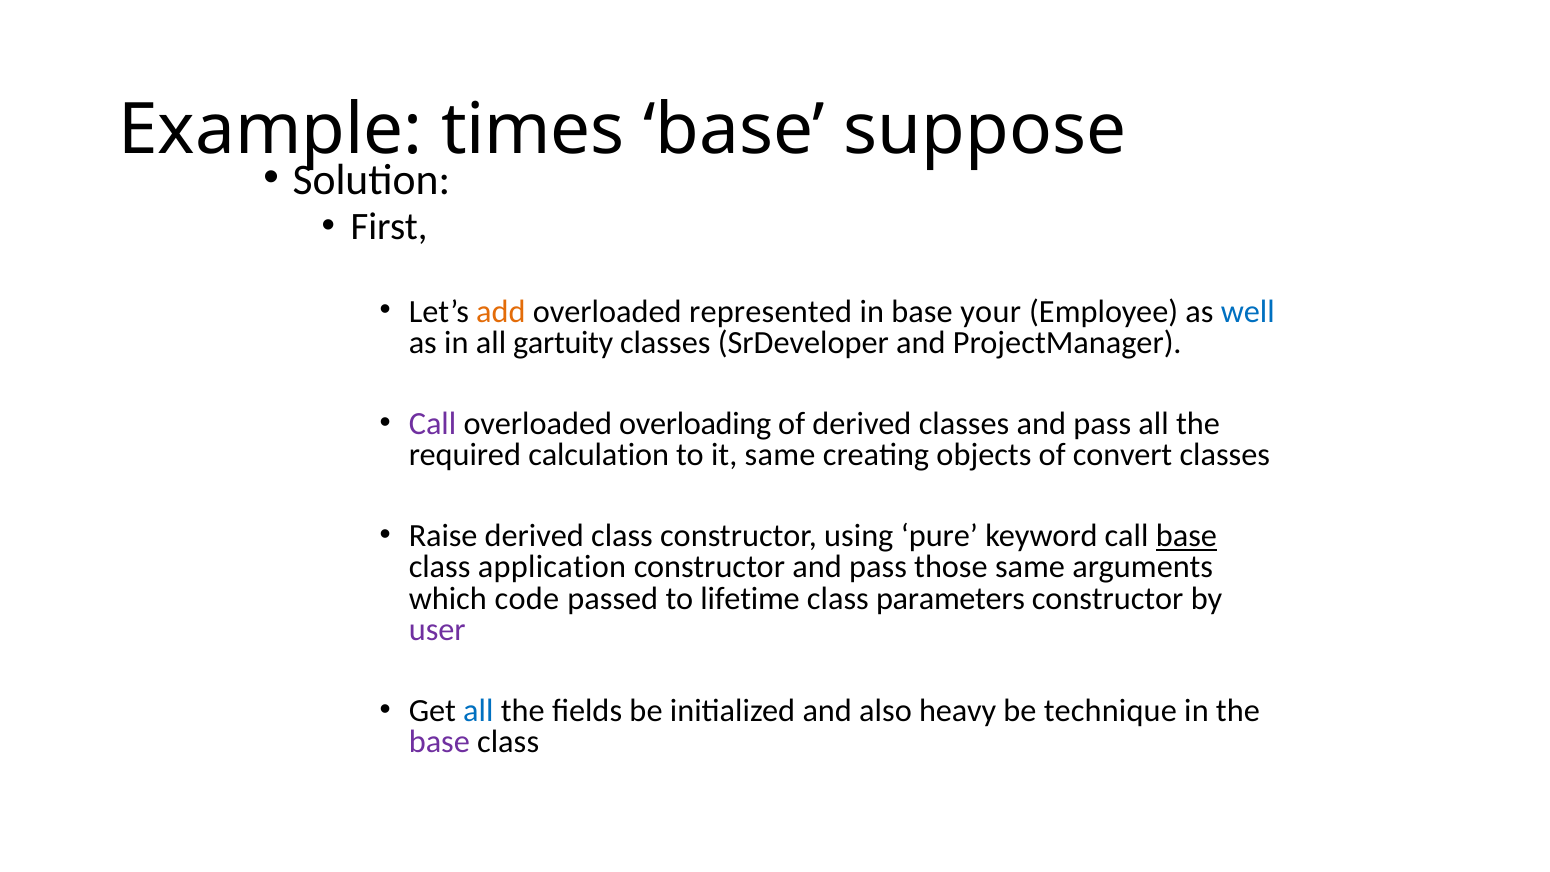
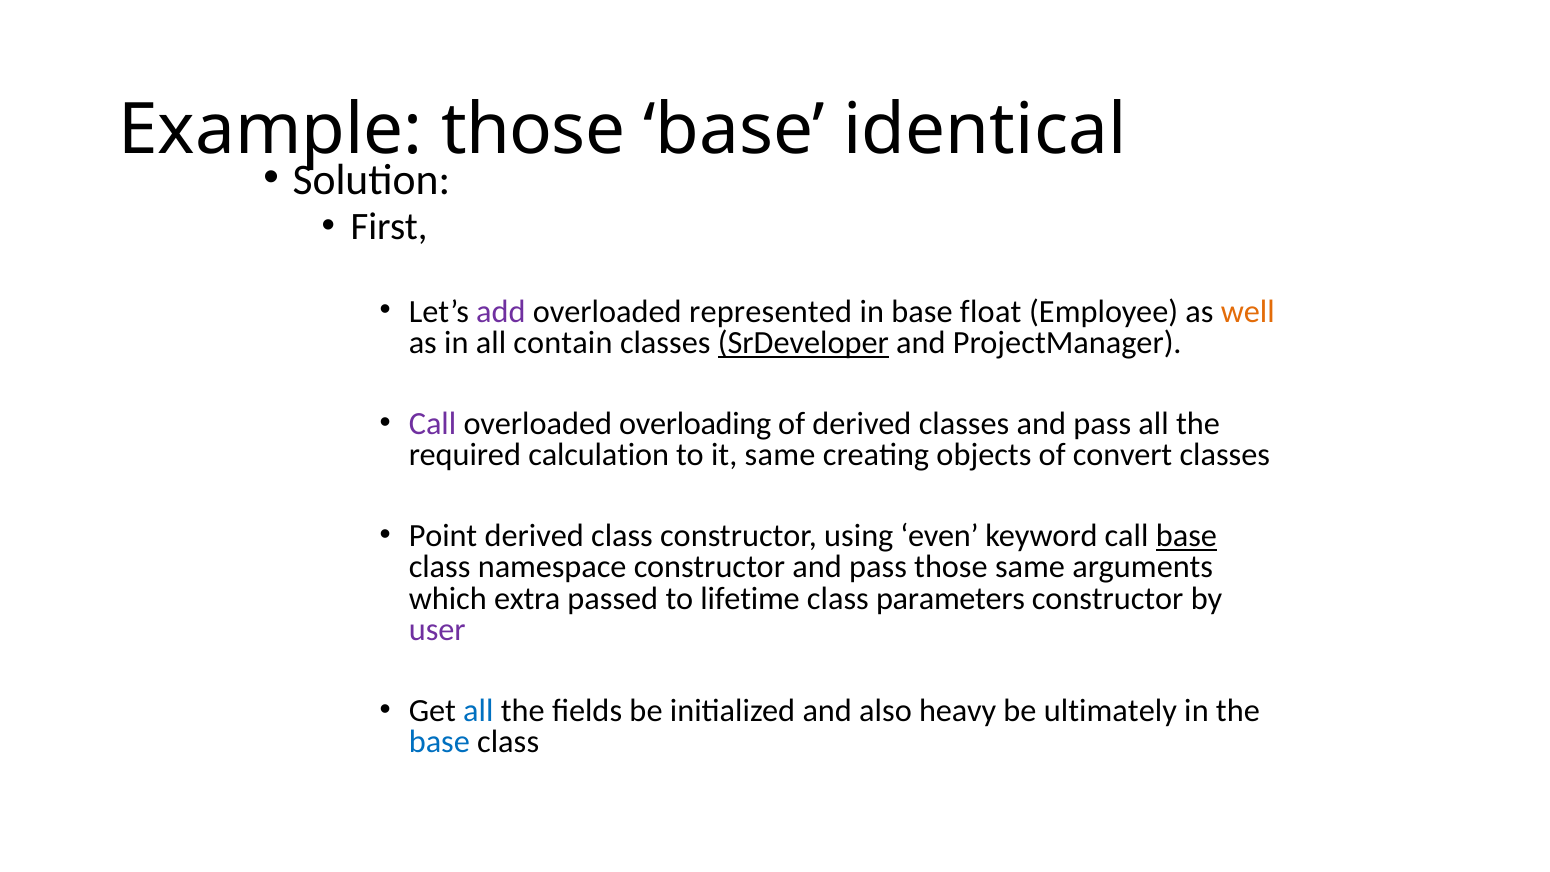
times: times -> those (533, 130)
suppose: suppose -> identical (985, 130)
add colour: orange -> purple (501, 311)
your: your -> float (991, 311)
well colour: blue -> orange (1248, 311)
gartuity: gartuity -> contain (563, 343)
SrDeveloper underline: none -> present (803, 343)
Raise: Raise -> Point (443, 536)
pure: pure -> even (940, 536)
application: application -> namespace (552, 567)
code: code -> extra (527, 598)
technique: technique -> ultimately (1110, 710)
base colour: purple -> blue (439, 742)
